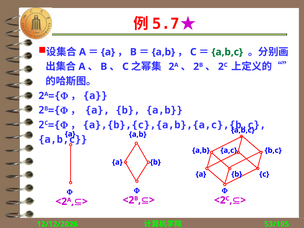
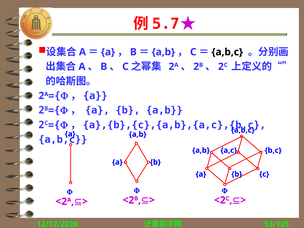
a,b,c colour: green -> black (227, 52)
